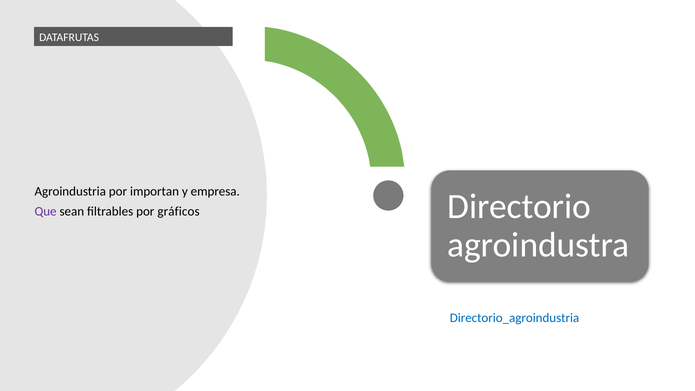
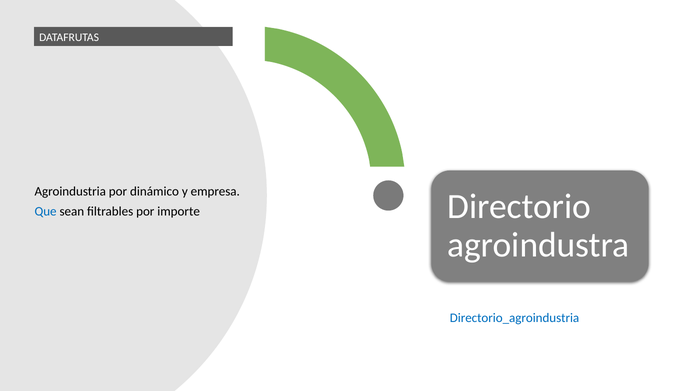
importan: importan -> dinámico (155, 192)
Que colour: purple -> blue (46, 212)
gráficos: gráficos -> importe (179, 212)
